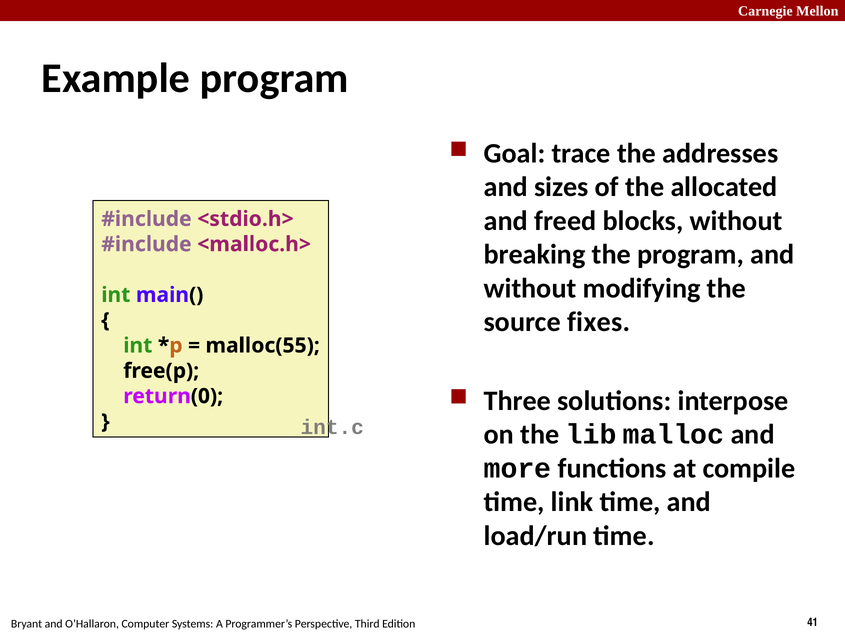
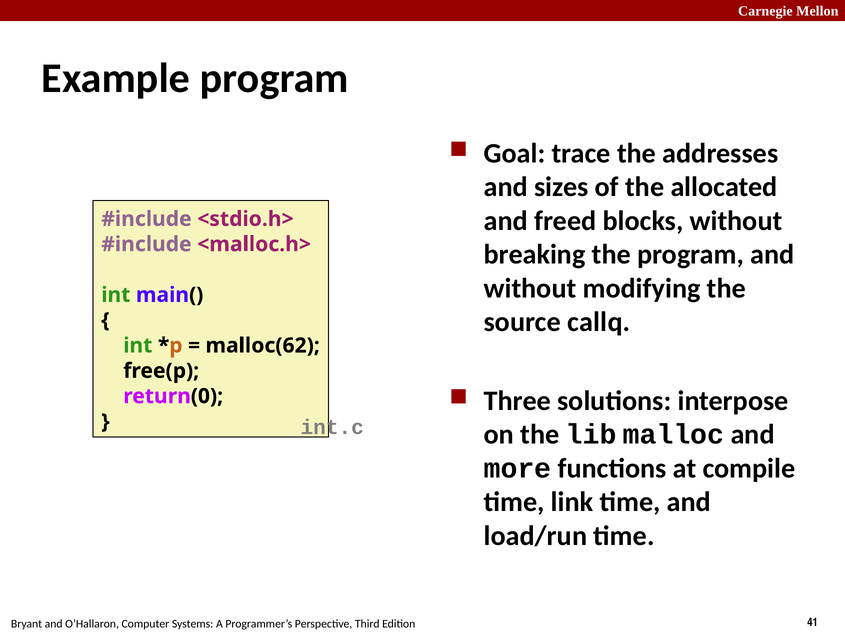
fixes: fixes -> callq (599, 322)
malloc(55: malloc(55 -> malloc(62 (263, 346)
